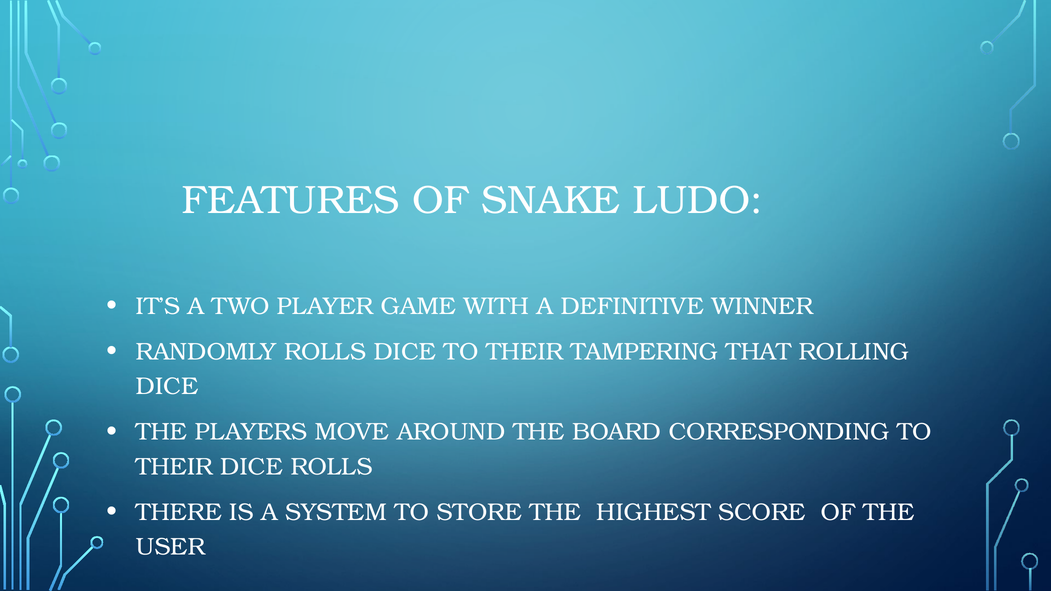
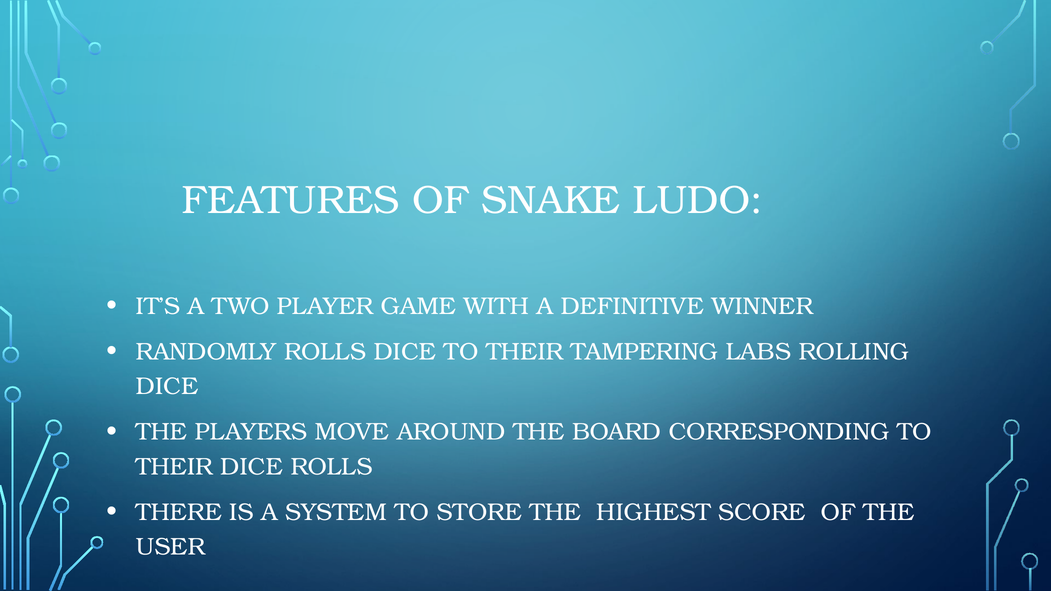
THAT: THAT -> LABS (758, 352)
